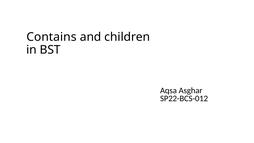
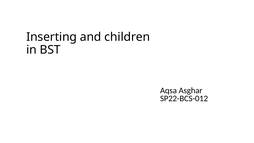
Contains: Contains -> Inserting (52, 37)
